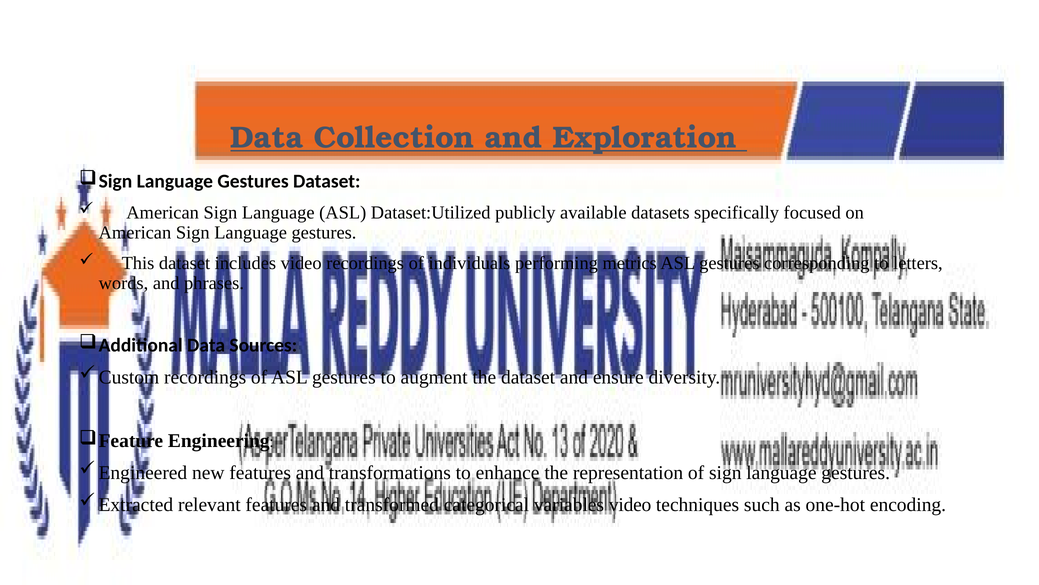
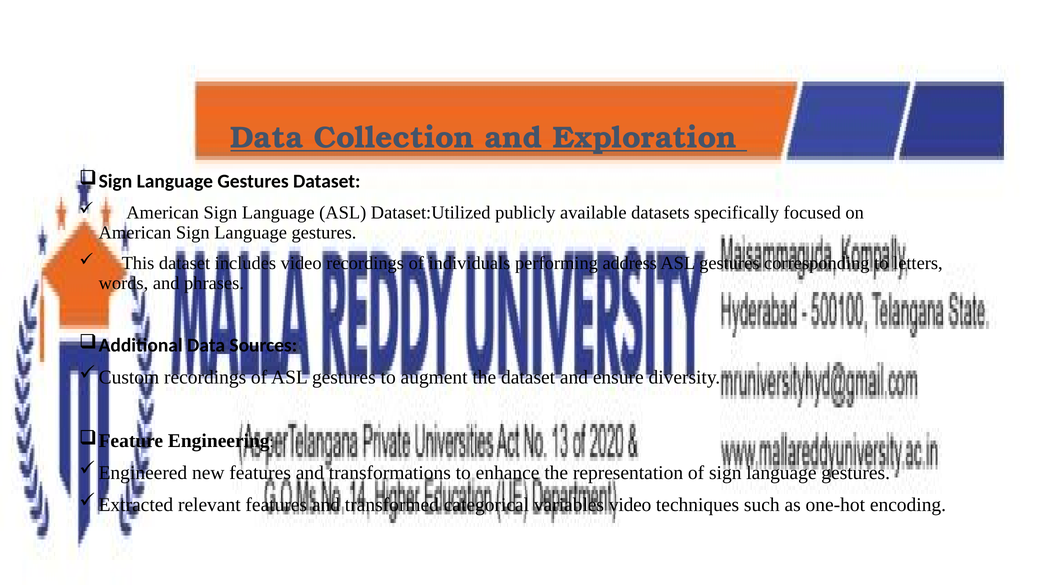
metrics: metrics -> address (630, 263)
